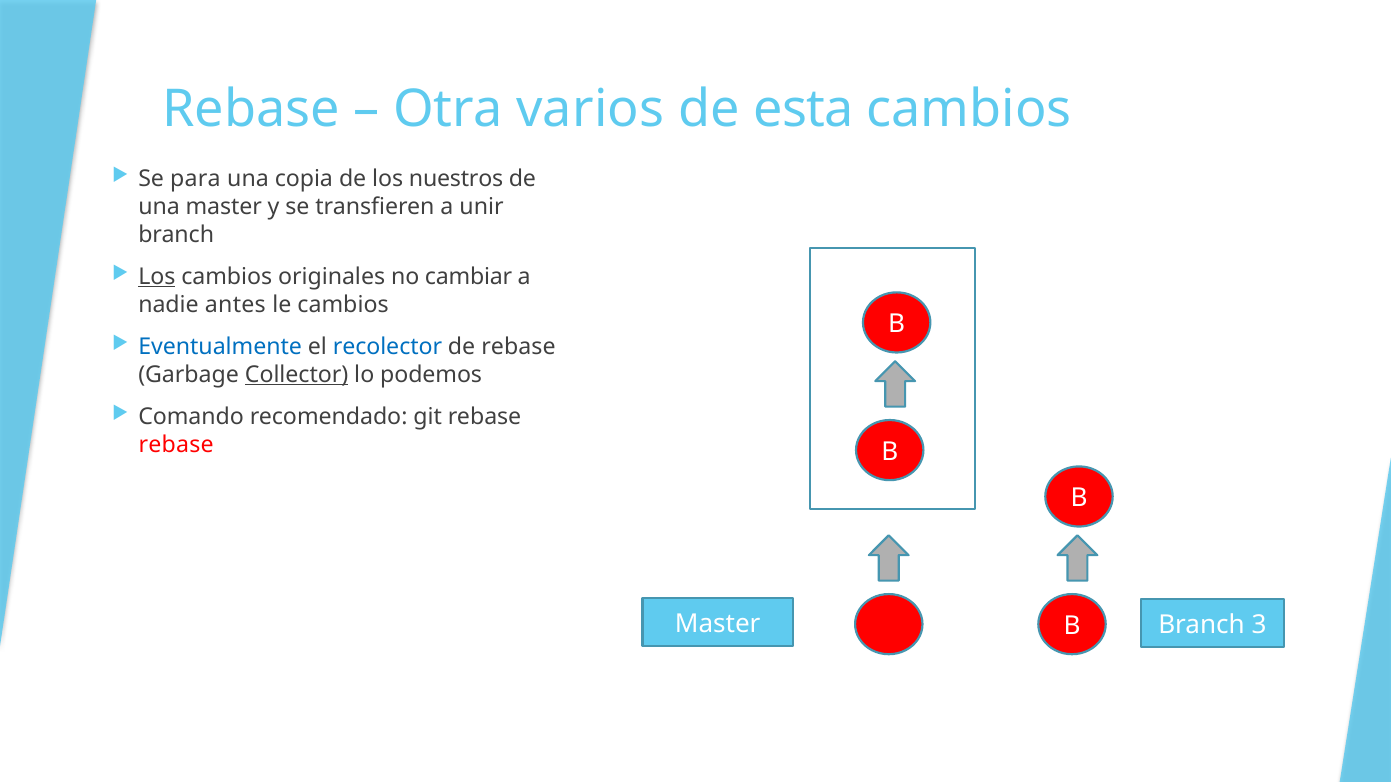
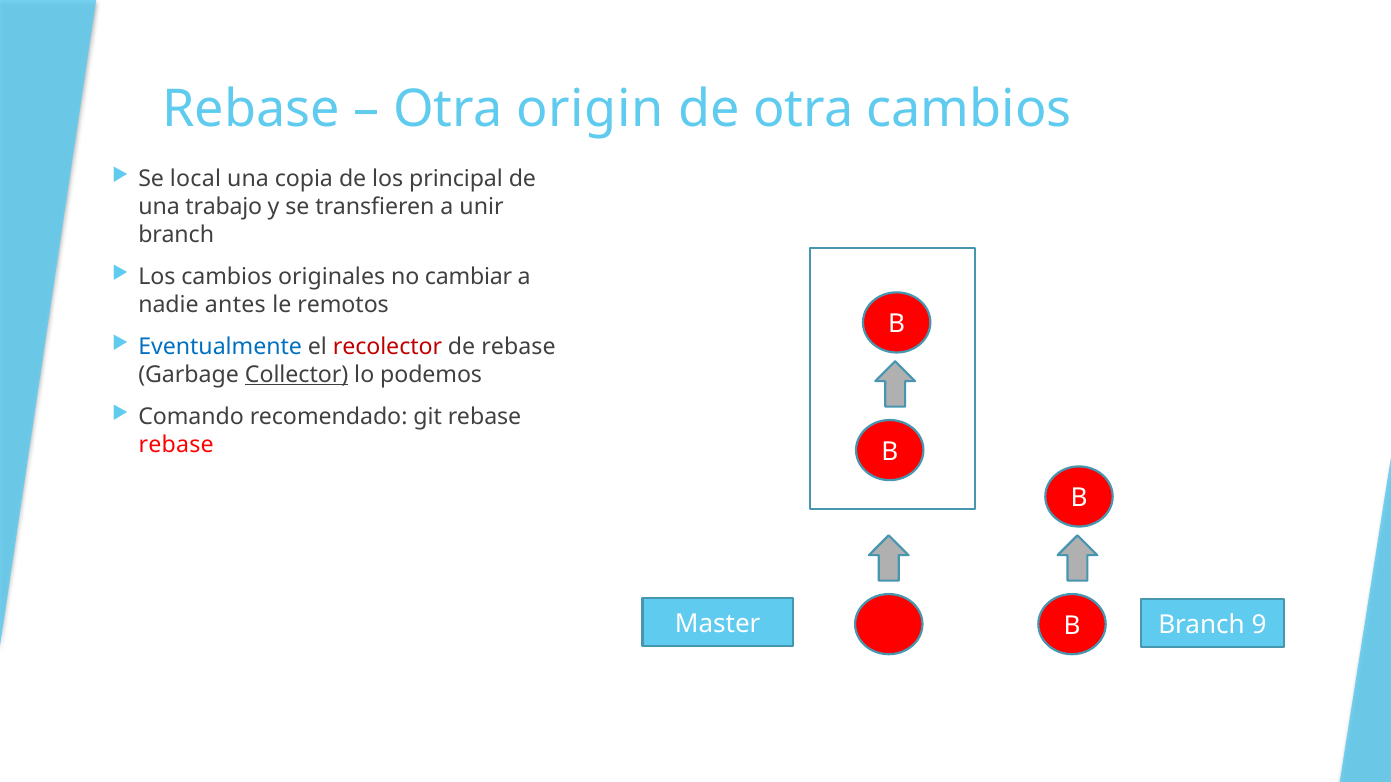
varios: varios -> origin (590, 110)
de esta: esta -> otra (804, 110)
para: para -> local (195, 179)
nuestros: nuestros -> principal (456, 179)
una master: master -> trabajo (224, 207)
Los underline: present -> none (157, 277)
le cambios: cambios -> remotos (343, 305)
recolector colour: blue -> red (387, 347)
3: 3 -> 9 (1259, 625)
